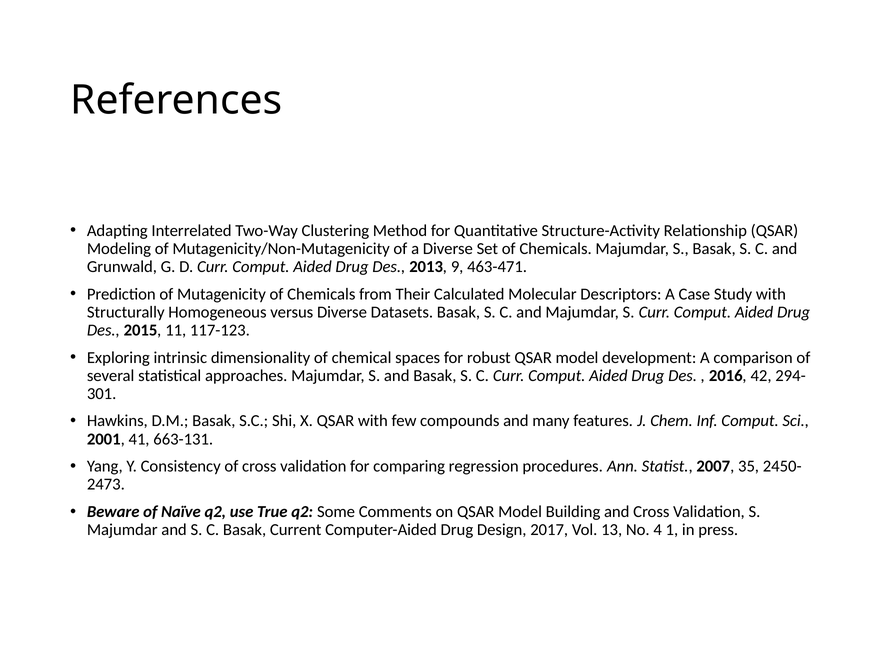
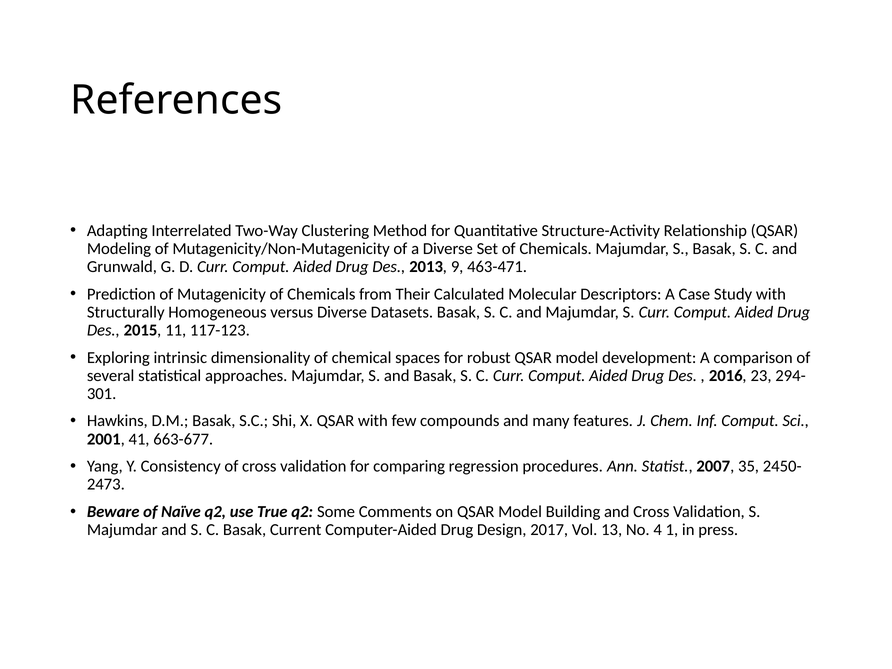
42: 42 -> 23 (761, 376)
663-131: 663-131 -> 663-677 (183, 439)
